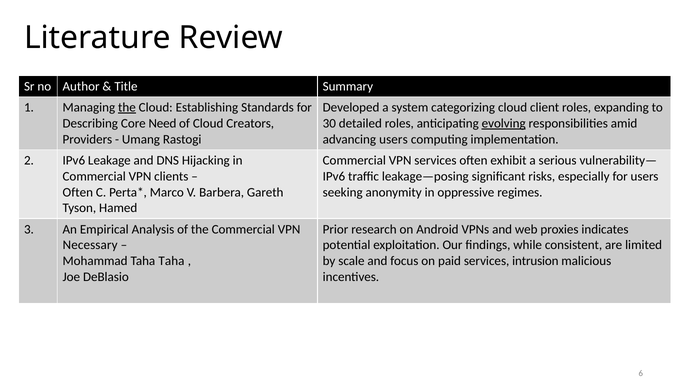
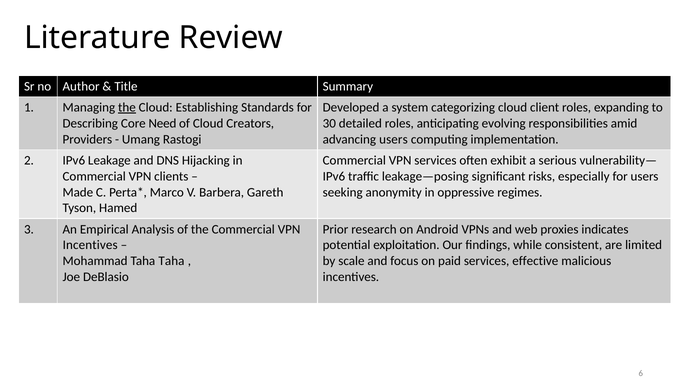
evolving underline: present -> none (504, 124)
Often: Often -> Made (78, 192)
Necessary: Necessary -> Incentives (90, 245)
intrusion: intrusion -> effective (535, 261)
